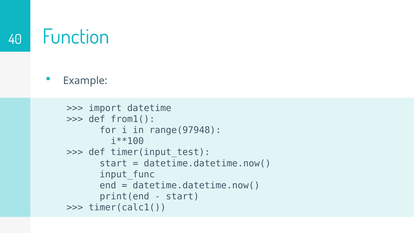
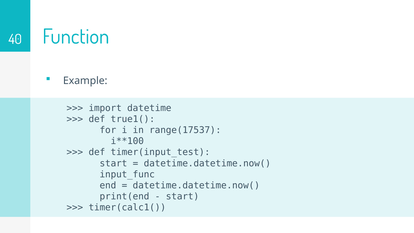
from1(: from1( -> true1( (133, 119)
range(97948: range(97948 -> range(17537 (185, 130)
